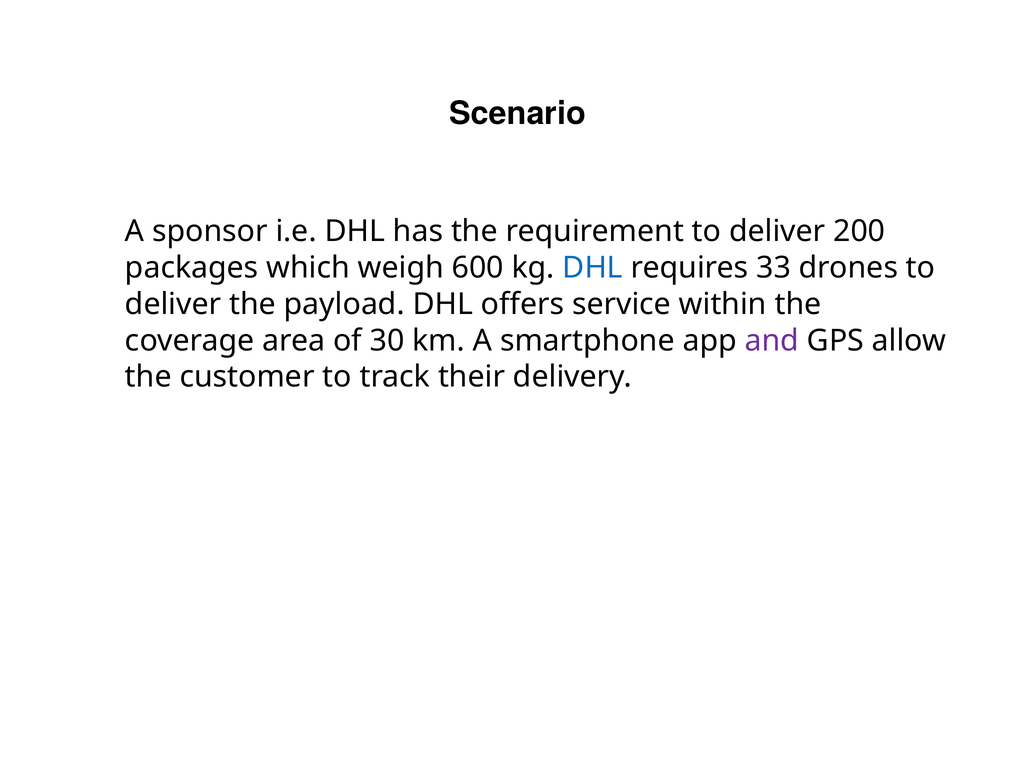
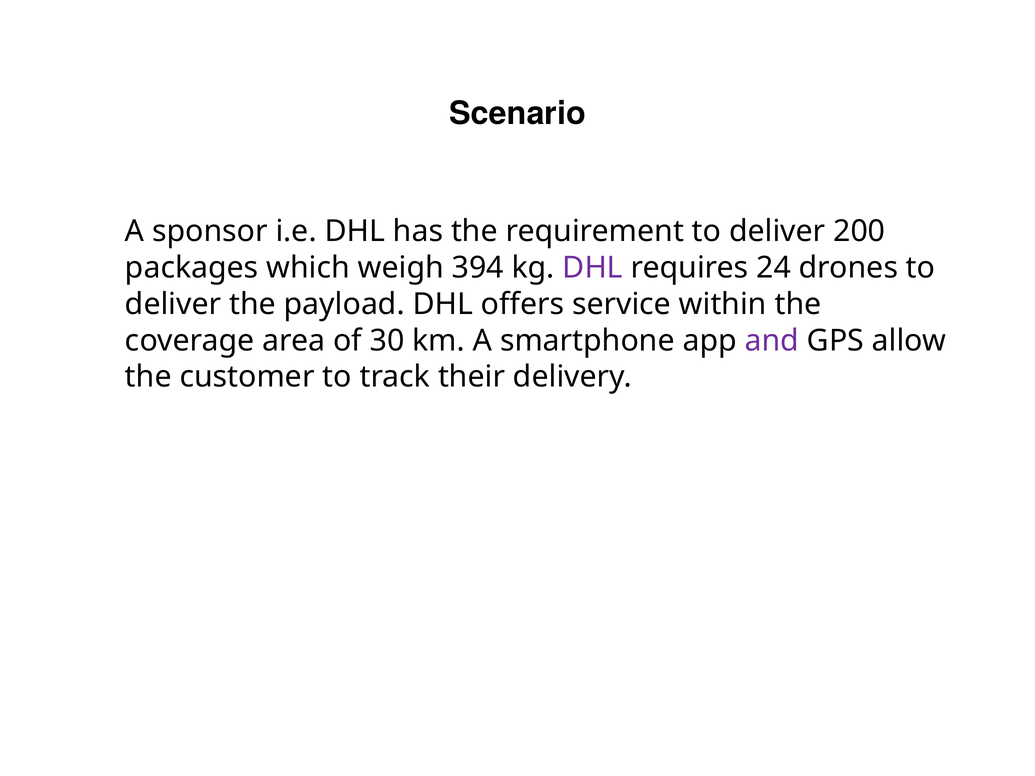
600: 600 -> 394 (478, 268)
DHL colour: blue -> purple (593, 268)
33: 33 -> 24 (774, 268)
